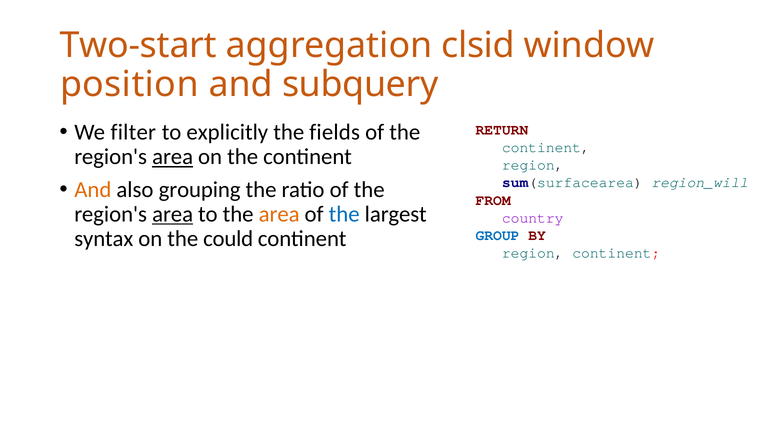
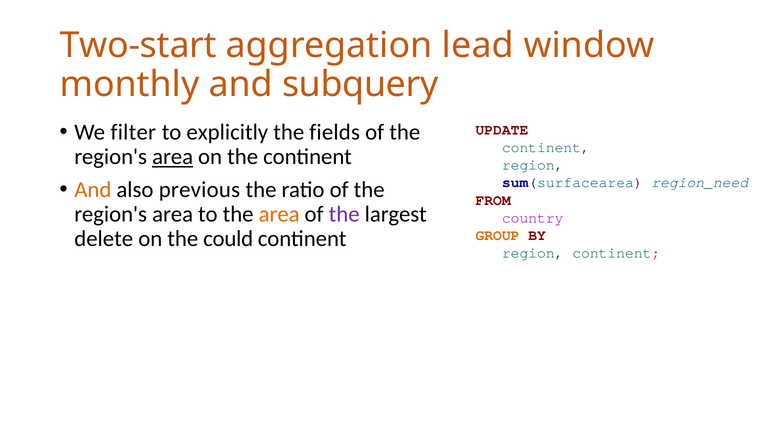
clsid: clsid -> lead (478, 46)
position: position -> monthly (130, 84)
RETURN: RETURN -> UPDATE (502, 130)
region_will: region_will -> region_need (700, 183)
grouping: grouping -> previous (199, 190)
area underline: present -> none (173, 214)
the colour: blue -> purple (344, 214)
syntax: syntax -> delete (104, 239)
GROUP colour: blue -> orange (498, 235)
